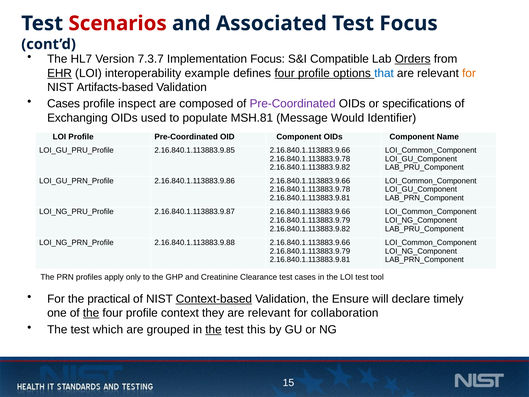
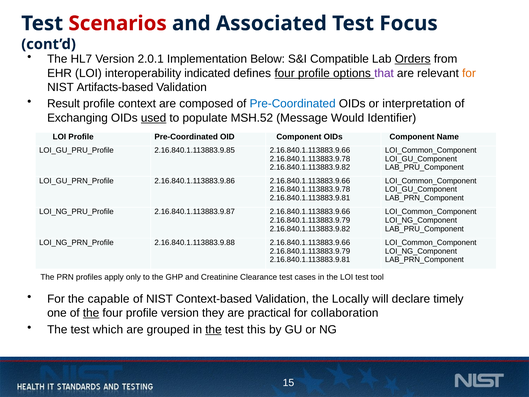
7.3.7: 7.3.7 -> 2.0.1 (151, 59)
Implementation Focus: Focus -> Below (268, 59)
EHR underline: present -> none (60, 73)
example: example -> indicated (207, 73)
that colour: blue -> purple (384, 73)
Cases: Cases -> Result (63, 104)
inspect: inspect -> context (137, 104)
Pre-Coordinated colour: purple -> blue (293, 104)
specifications: specifications -> interpretation (417, 104)
used underline: none -> present (154, 118)
MSH.81: MSH.81 -> MSH.52 (252, 118)
practical: practical -> capable (109, 299)
Context-based underline: present -> none (214, 299)
Ensure: Ensure -> Locally (350, 299)
profile context: context -> version (180, 313)
they are relevant: relevant -> practical (269, 313)
